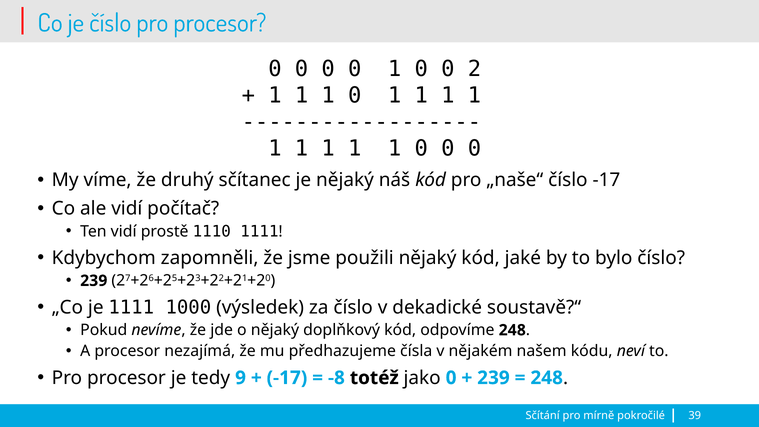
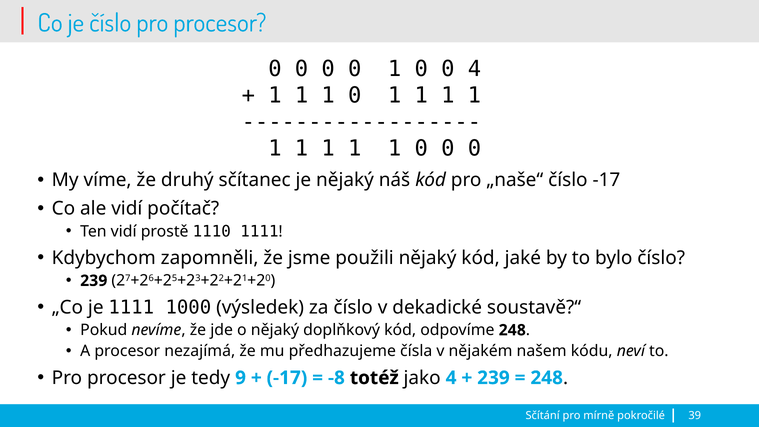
0 2: 2 -> 4 (474, 69)
jako 0: 0 -> 4 (451, 378)
